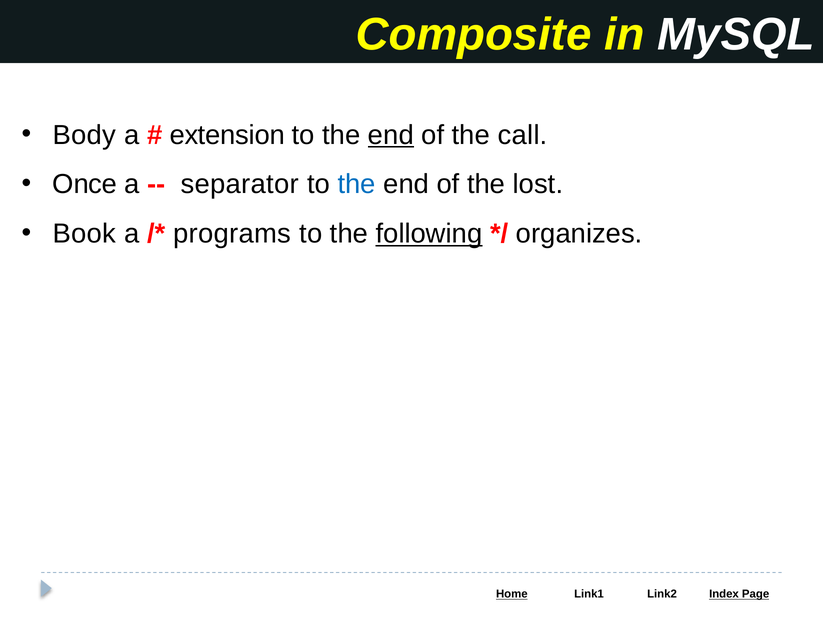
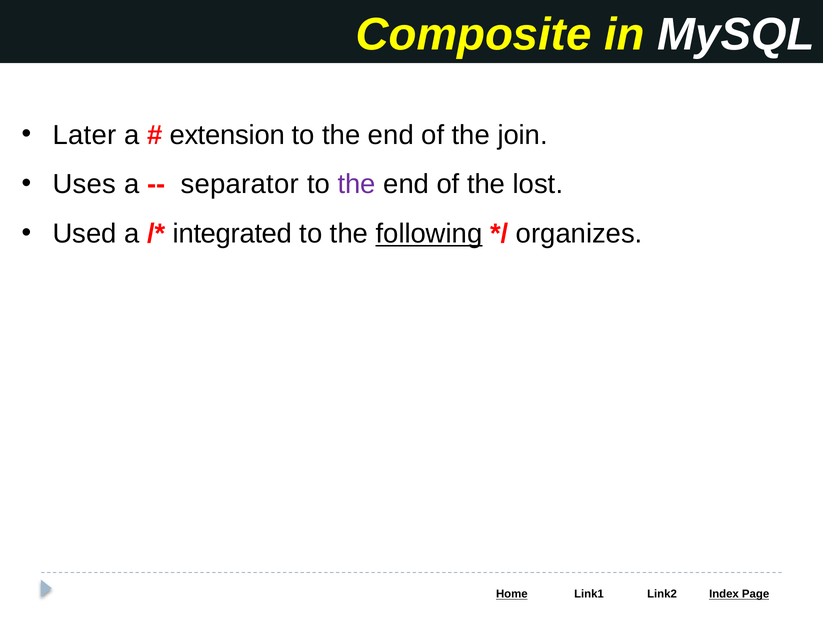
Body: Body -> Later (85, 135)
end underline: present -> none (391, 135)
call: call -> join (523, 135)
Once: Once -> Uses (85, 184)
the colour: blue -> purple (357, 184)
Book: Book -> Used (85, 234)
programs: programs -> integrated (232, 234)
